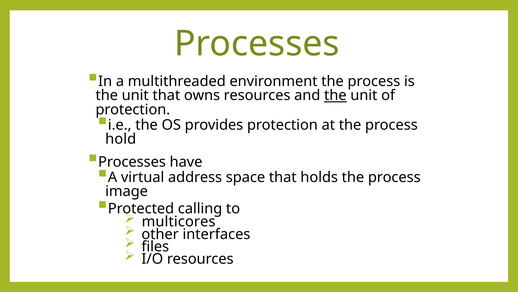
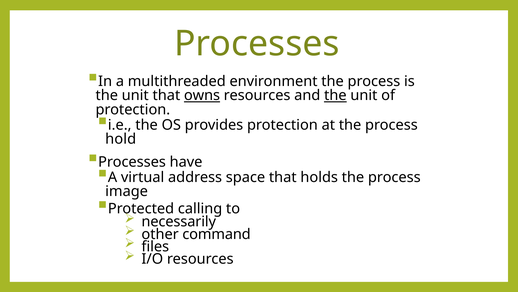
owns underline: none -> present (202, 95)
multicores: multicores -> necessarily (179, 221)
interfaces: interfaces -> command (217, 234)
